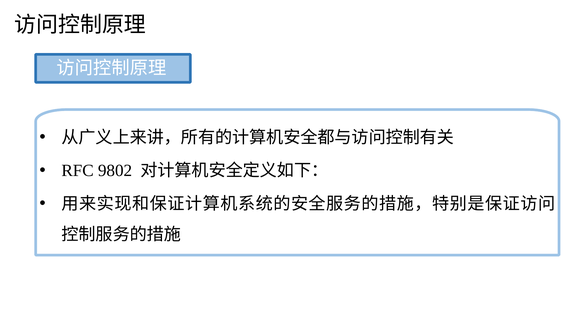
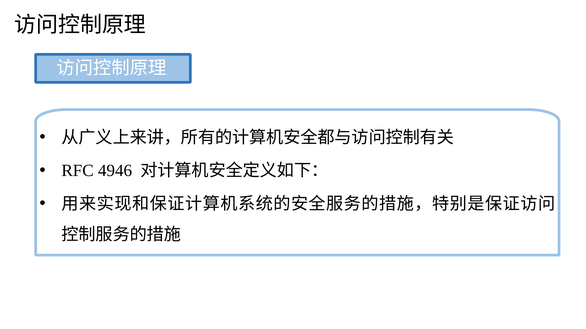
9802: 9802 -> 4946 (115, 171)
